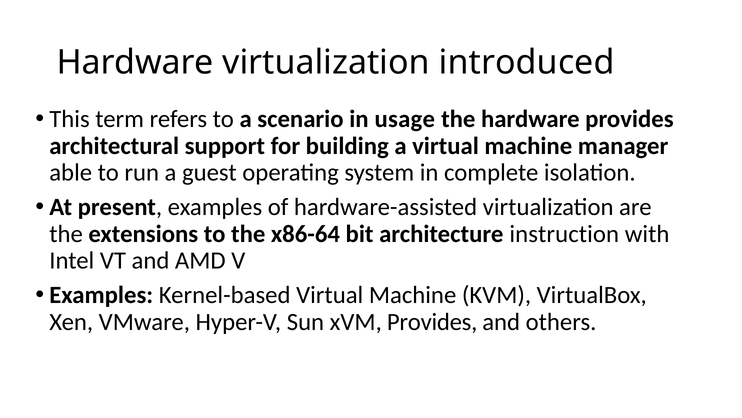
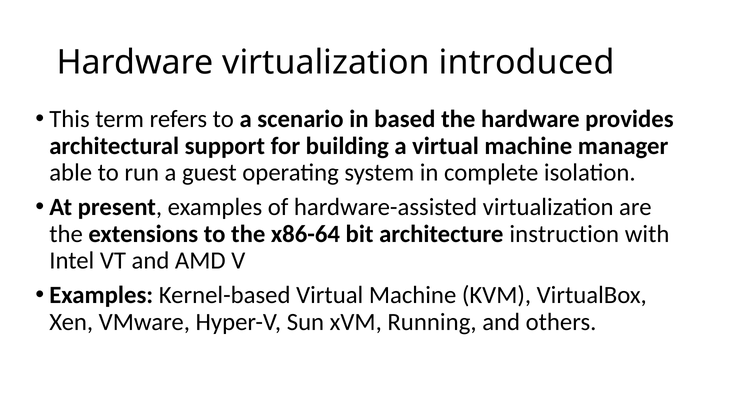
usage: usage -> based (405, 119)
xVM Provides: Provides -> Running (432, 321)
